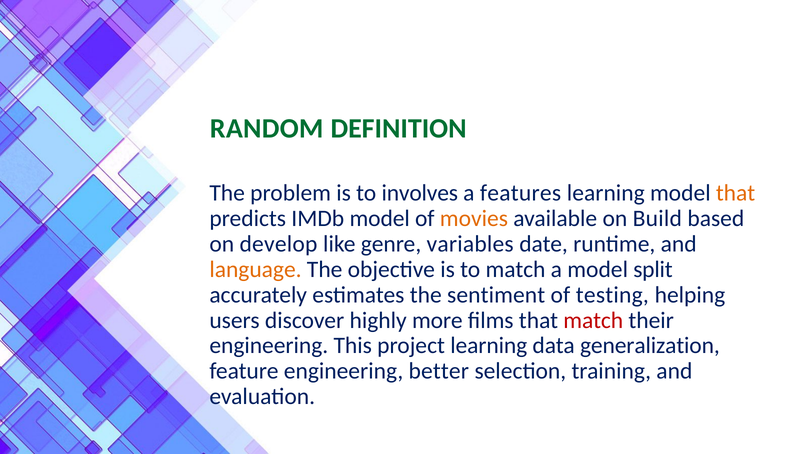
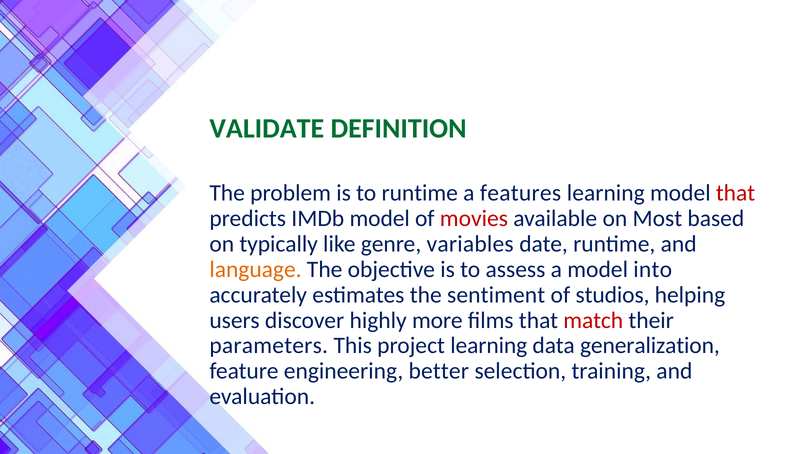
RANDOM: RANDOM -> VALIDATE (267, 128)
to involves: involves -> runtime (420, 193)
that colour: orange -> red (736, 193)
movies colour: orange -> red (474, 219)
Build: Build -> Most (657, 219)
develop: develop -> typically (279, 244)
to match: match -> assess (515, 269)
split: split -> into (653, 269)
testing: testing -> studios (613, 295)
engineering: engineering -> parameters (269, 346)
